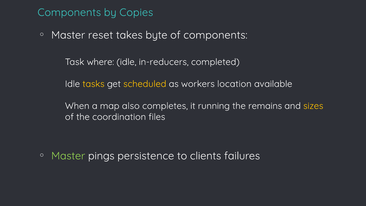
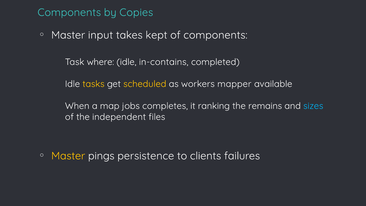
reset: reset -> input (101, 35)
byte: byte -> kept (156, 35)
in-reducers: in-reducers -> in-contains (164, 62)
location: location -> mapper (234, 84)
also: also -> jobs (131, 106)
running: running -> ranking (214, 106)
sizes colour: yellow -> light blue (313, 106)
coordination: coordination -> independent (119, 117)
Master colour: light green -> yellow (68, 156)
